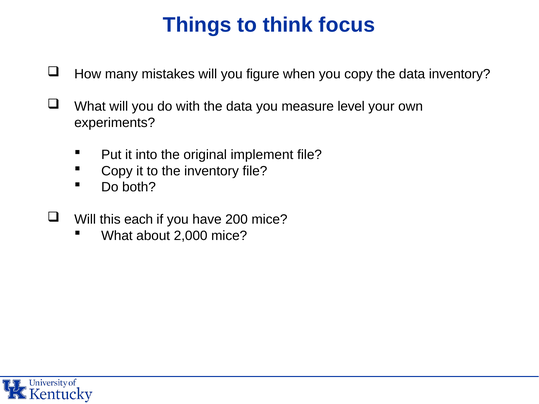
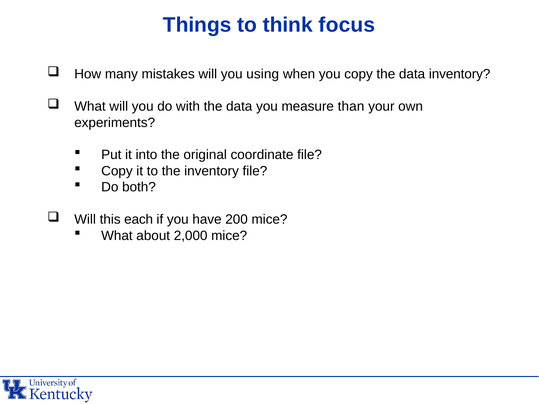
figure: figure -> using (263, 74)
level: level -> than (351, 106)
implement: implement -> coordinate (262, 155)
